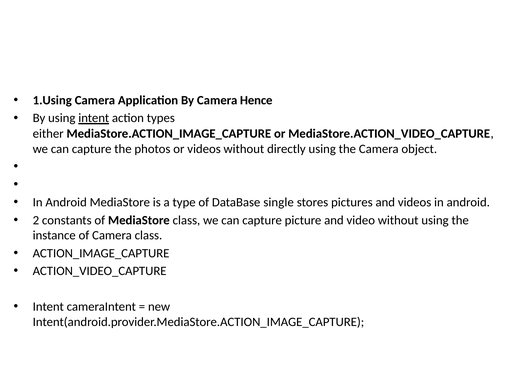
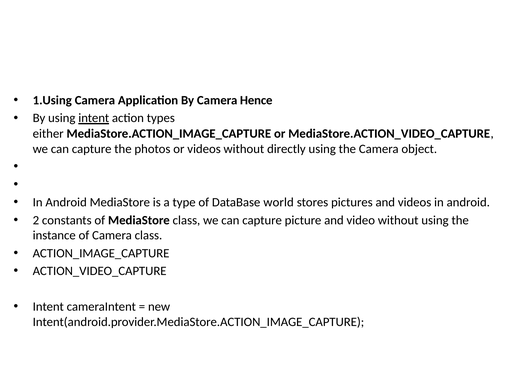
single: single -> world (279, 203)
